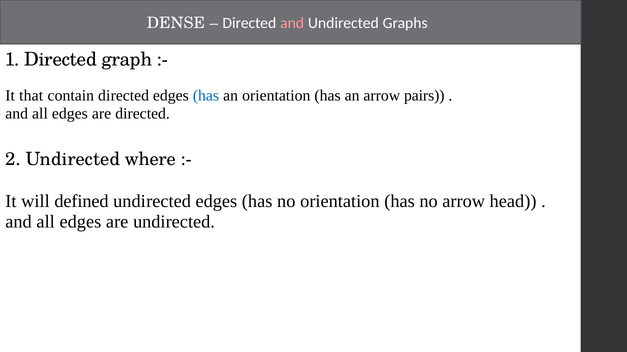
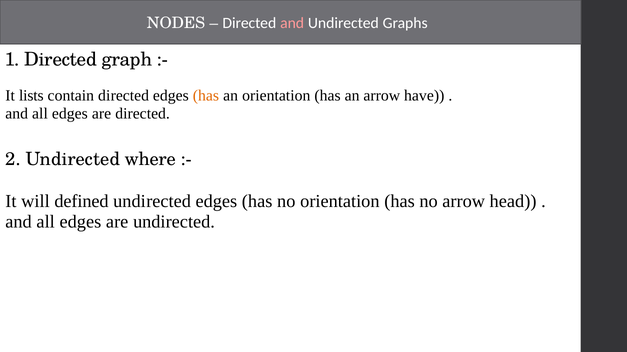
DENSE: DENSE -> NODES (176, 23)
that: that -> lists (31, 96)
has colour: blue -> orange (206, 96)
pairs: pairs -> have (424, 96)
